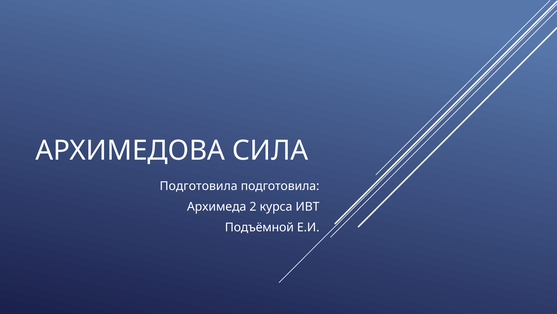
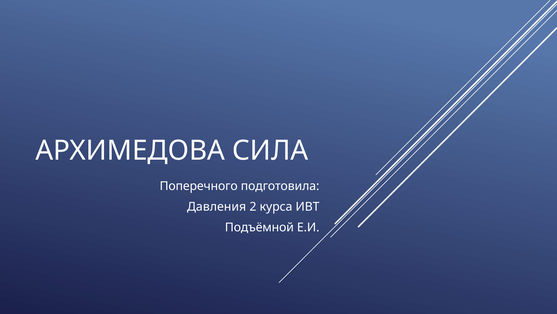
Подготовила: Подготовила -> Поперечного (199, 186)
Архимеда: Архимеда -> Давления (217, 206)
